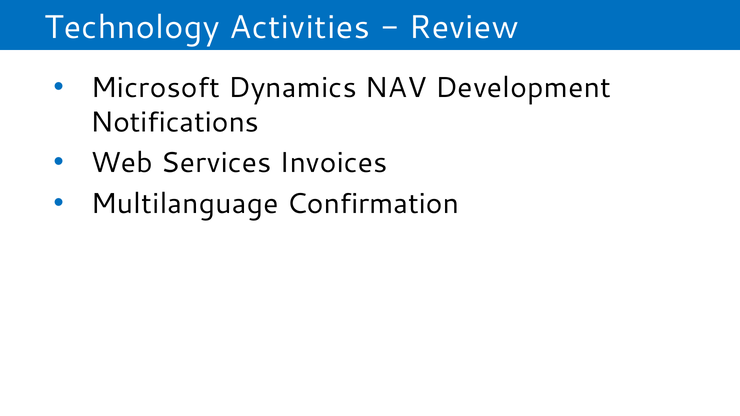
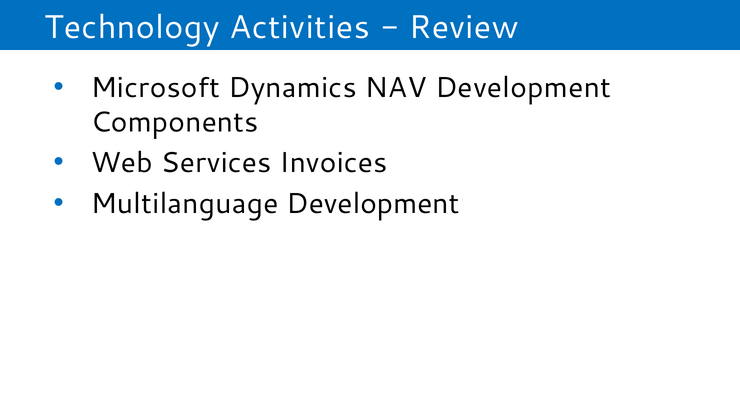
Notifications: Notifications -> Components (174, 122)
Multilanguage Confirmation: Confirmation -> Development (373, 204)
